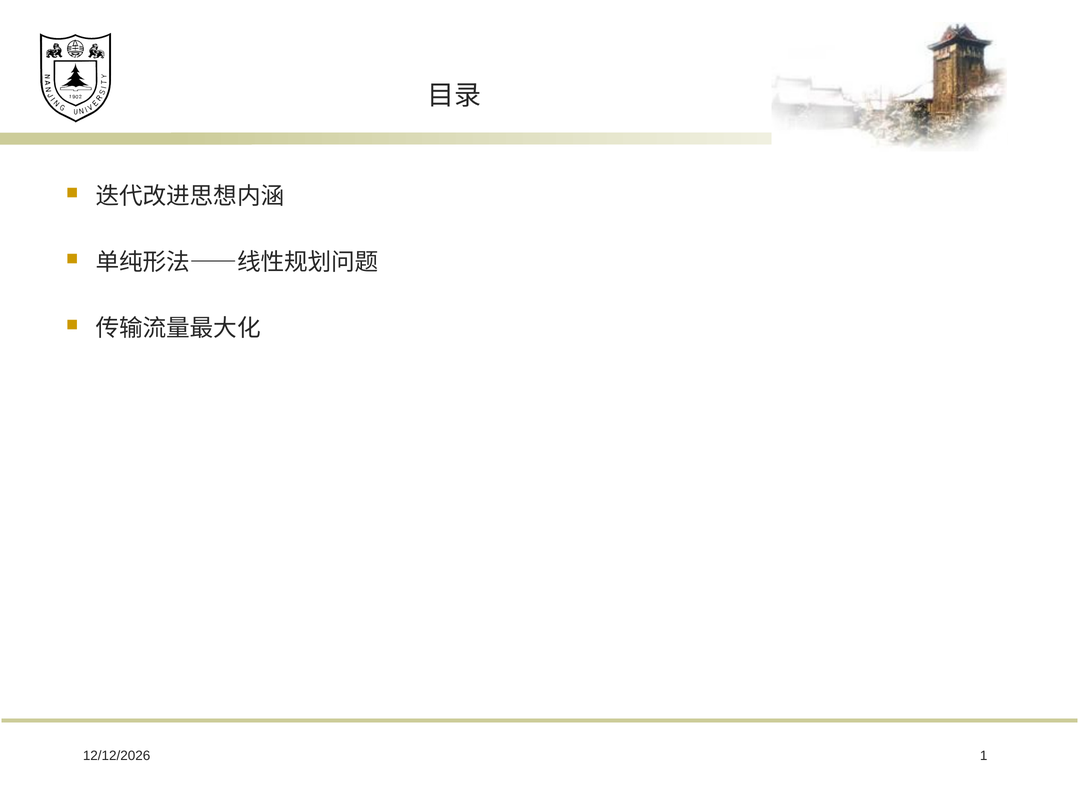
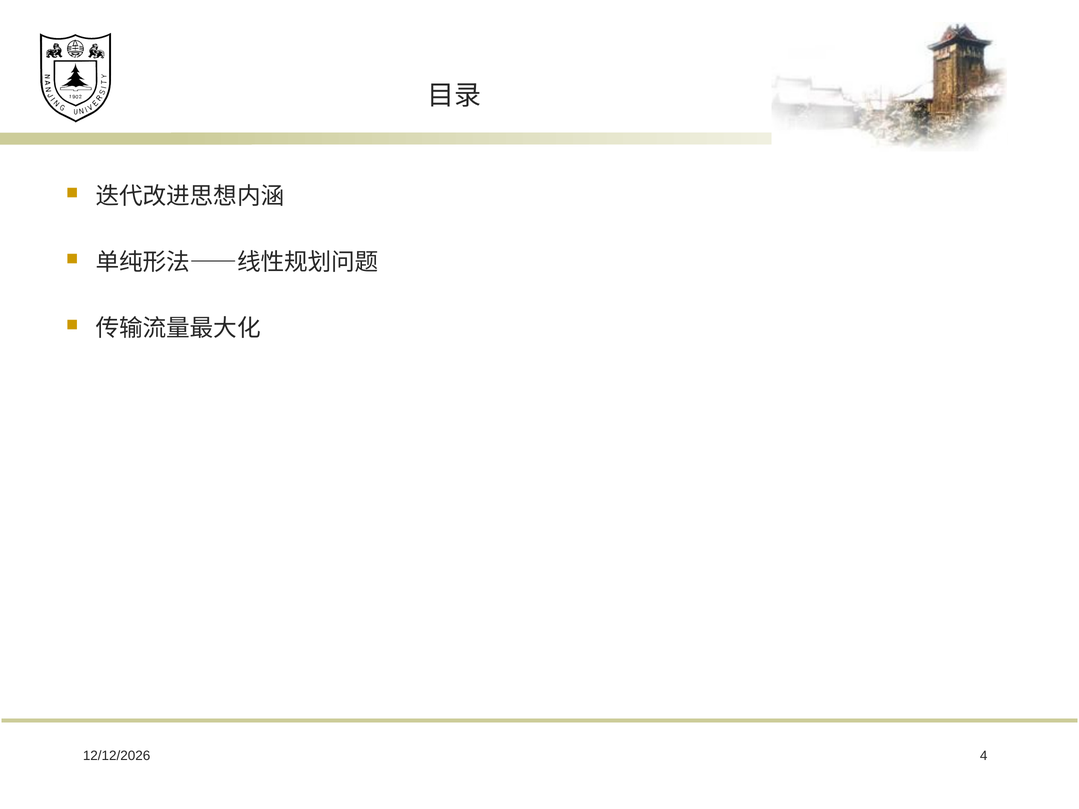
1: 1 -> 4 (984, 756)
